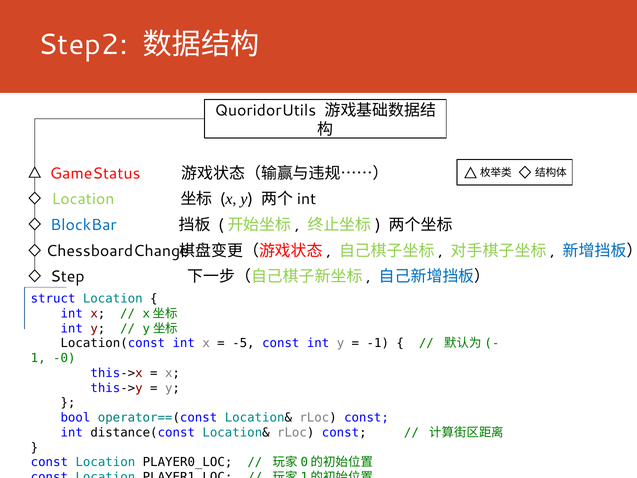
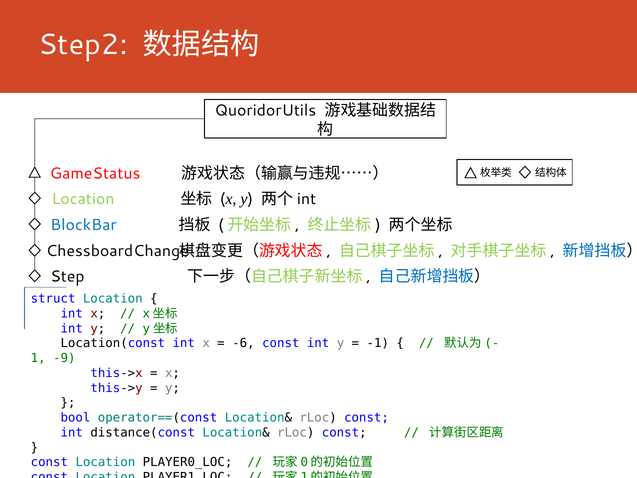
-5: -5 -> -6 (243, 343)
-0: -0 -> -9 (64, 358)
